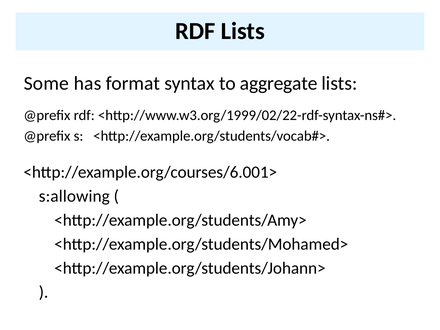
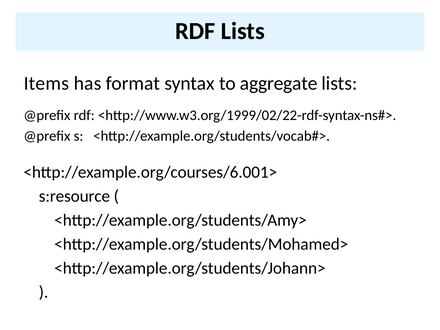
Some: Some -> Items (46, 83)
s:allowing: s:allowing -> s:resource (74, 196)
